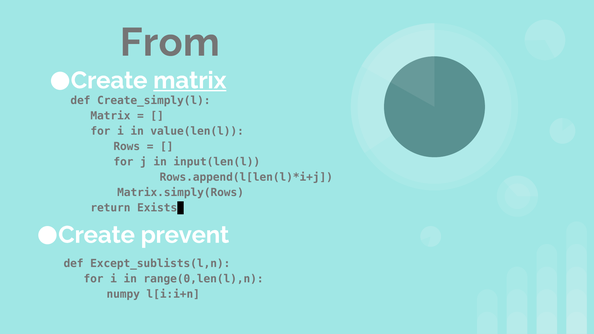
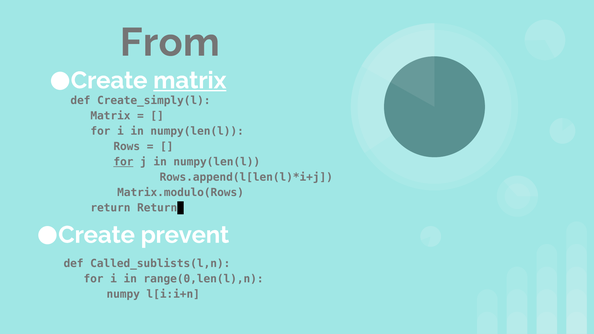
i in value(len(l: value(len(l -> numpy(len(l (197, 131)
for underline: none -> present (123, 162)
j in input(len(l: input(len(l -> numpy(len(l (217, 162)
Matrix.simply(Rows: Matrix.simply(Rows -> Matrix.modulo(Rows (181, 193)
return Exists: Exists -> Return (157, 208)
Except_sublists(l,n: Except_sublists(l,n -> Called_sublists(l,n (160, 264)
